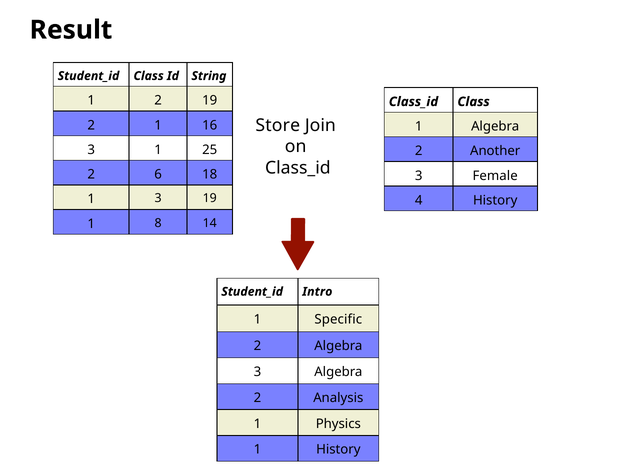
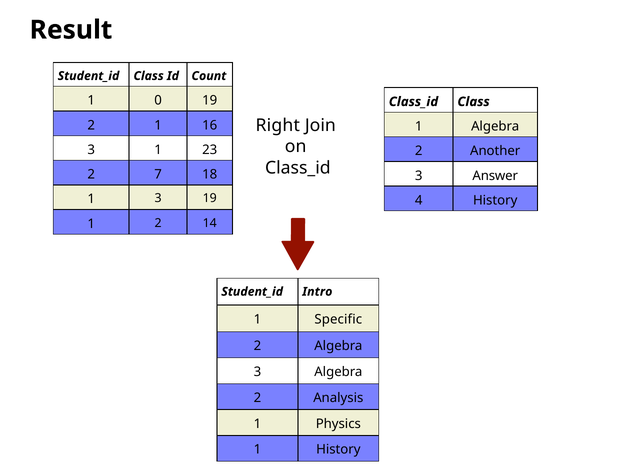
String: String -> Count (209, 76)
1 2: 2 -> 0 (158, 101)
Store: Store -> Right (278, 126)
25: 25 -> 23 (210, 150)
6: 6 -> 7 (158, 175)
Female: Female -> Answer (495, 176)
1 8: 8 -> 2 (158, 223)
